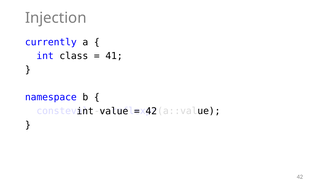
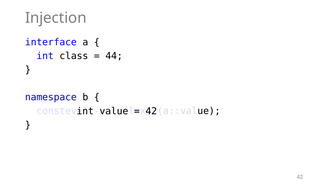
currently: currently -> interface (51, 42)
41: 41 -> 44 (114, 56)
